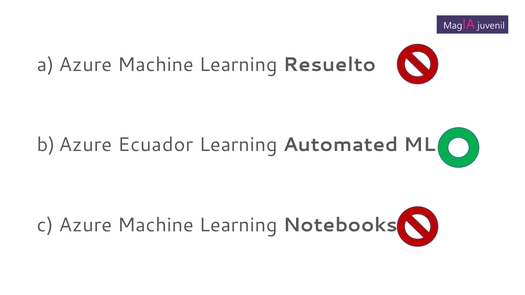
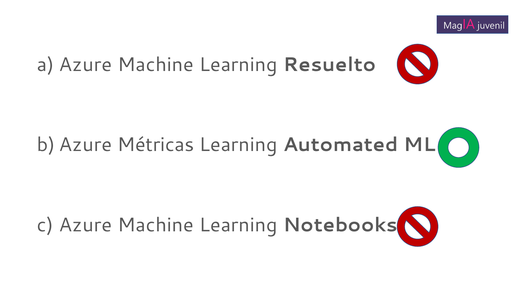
Ecuador: Ecuador -> Métricas (156, 145)
